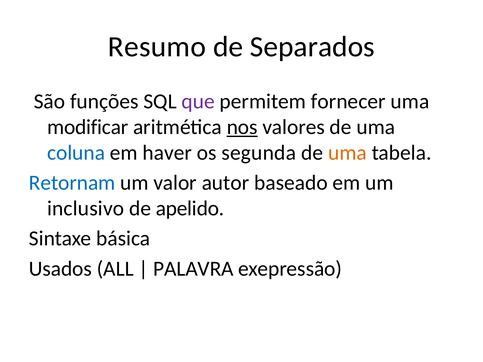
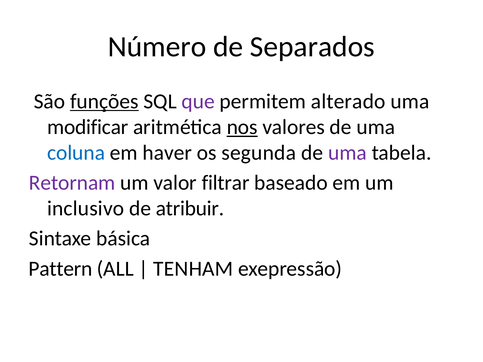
Resumo: Resumo -> Número (157, 47)
funções underline: none -> present (104, 101)
fornecer: fornecer -> alterado (348, 101)
uma colour: orange -> purple (347, 153)
Retornam colour: blue -> purple (72, 183)
autor: autor -> filtrar (226, 183)
apelido: apelido -> atribuir (190, 209)
Usados: Usados -> Pattern (61, 269)
PALAVRA: PALAVRA -> TENHAM (193, 269)
